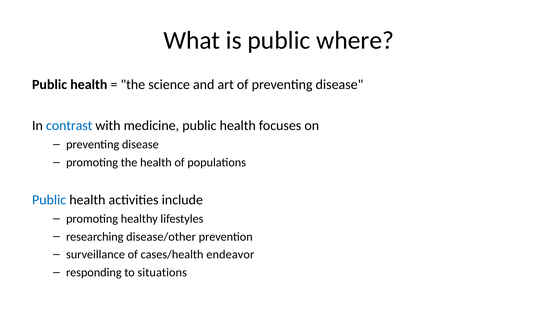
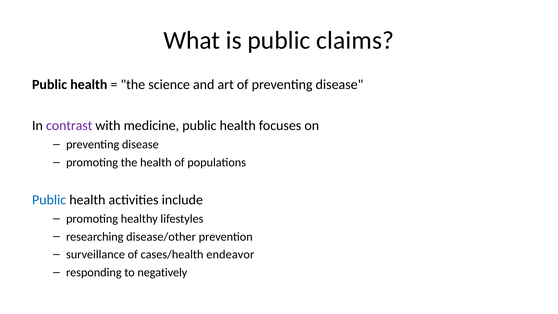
where: where -> claims (355, 41)
contrast colour: blue -> purple (69, 126)
situations: situations -> negatively (162, 272)
